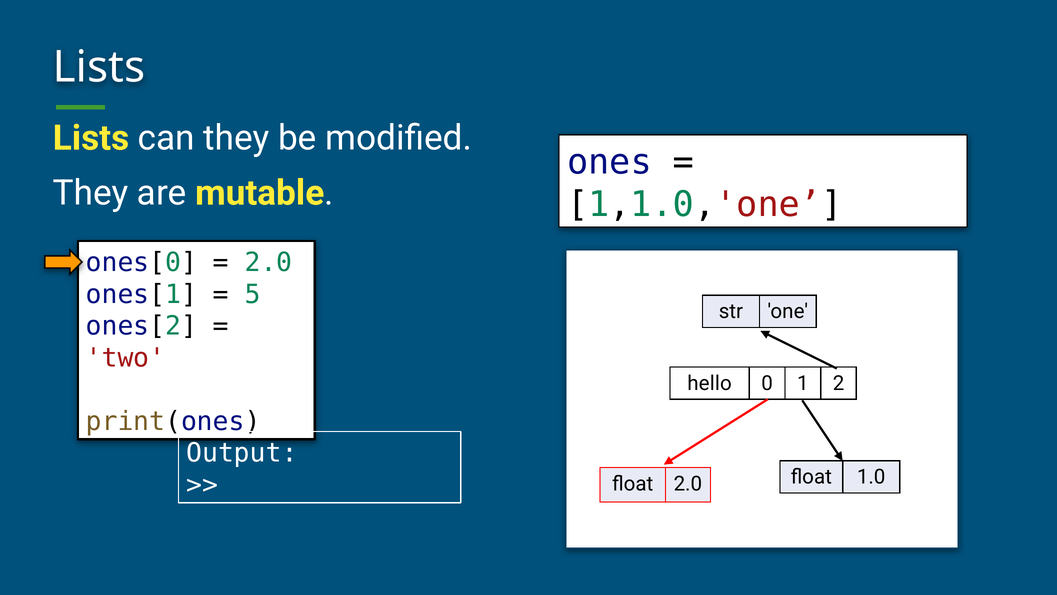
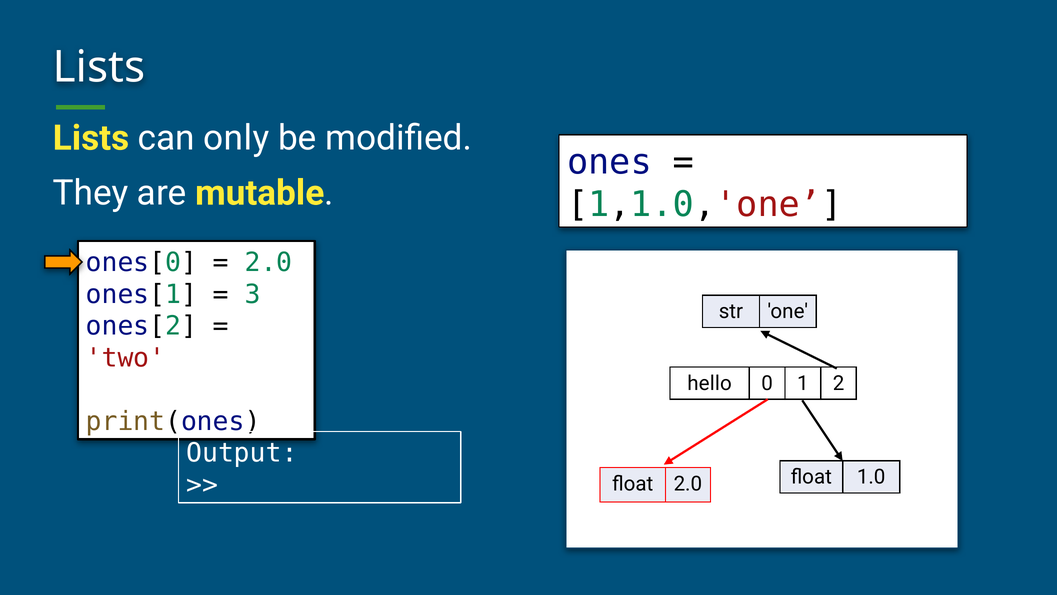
can they: they -> only (236, 138)
5: 5 -> 3 (253, 294)
